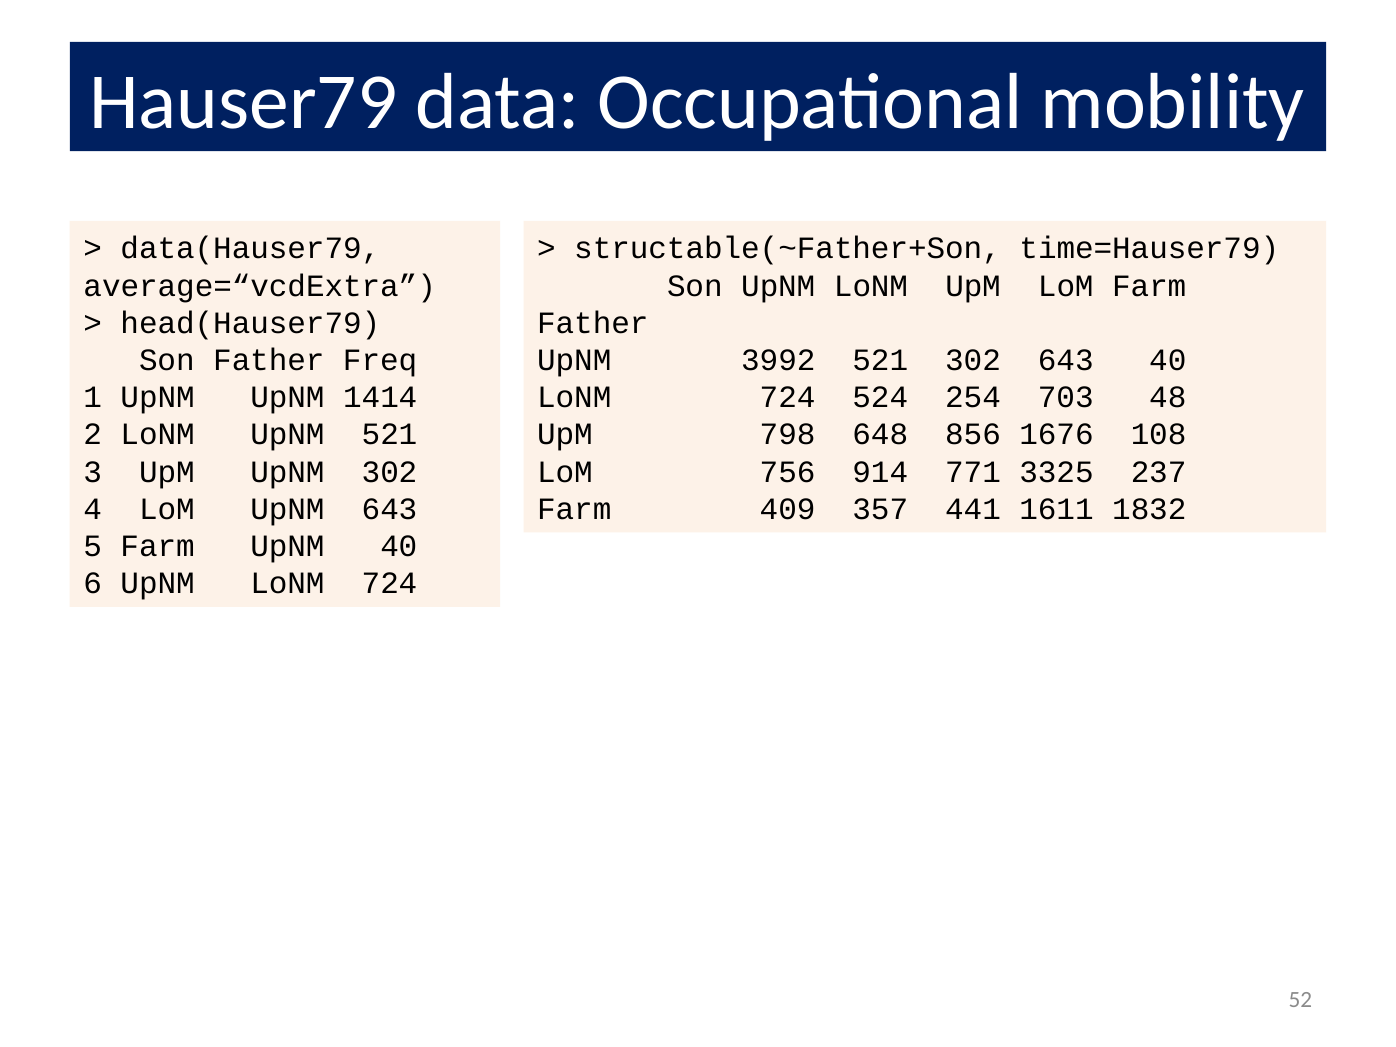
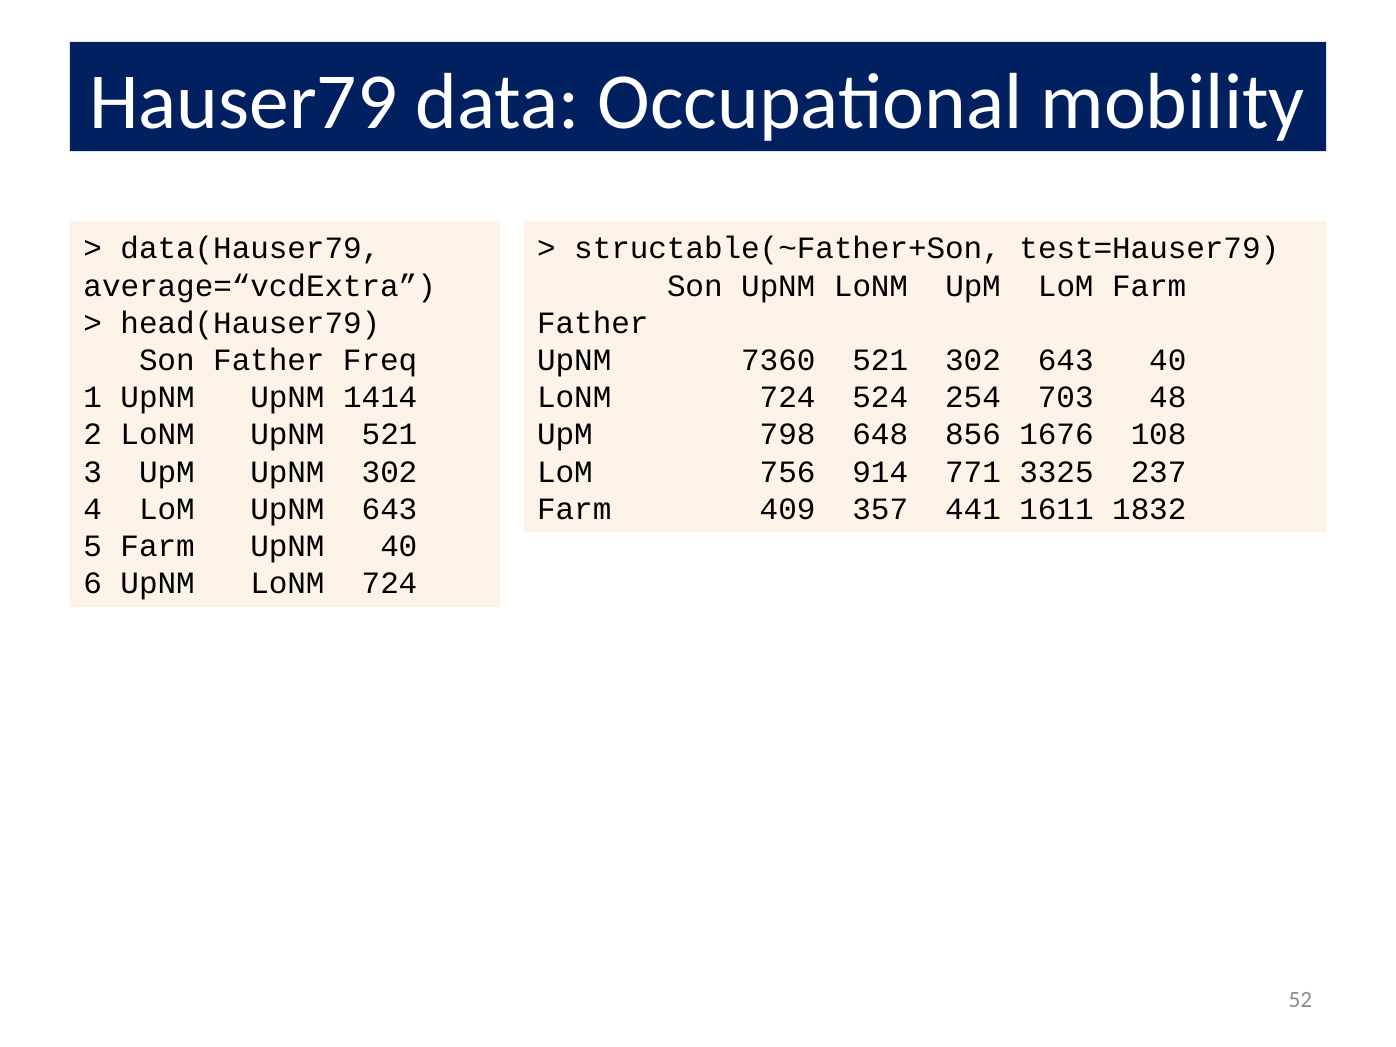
time=Hauser79: time=Hauser79 -> test=Hauser79 (1149, 249)
3992: 3992 -> 7360 (778, 360)
